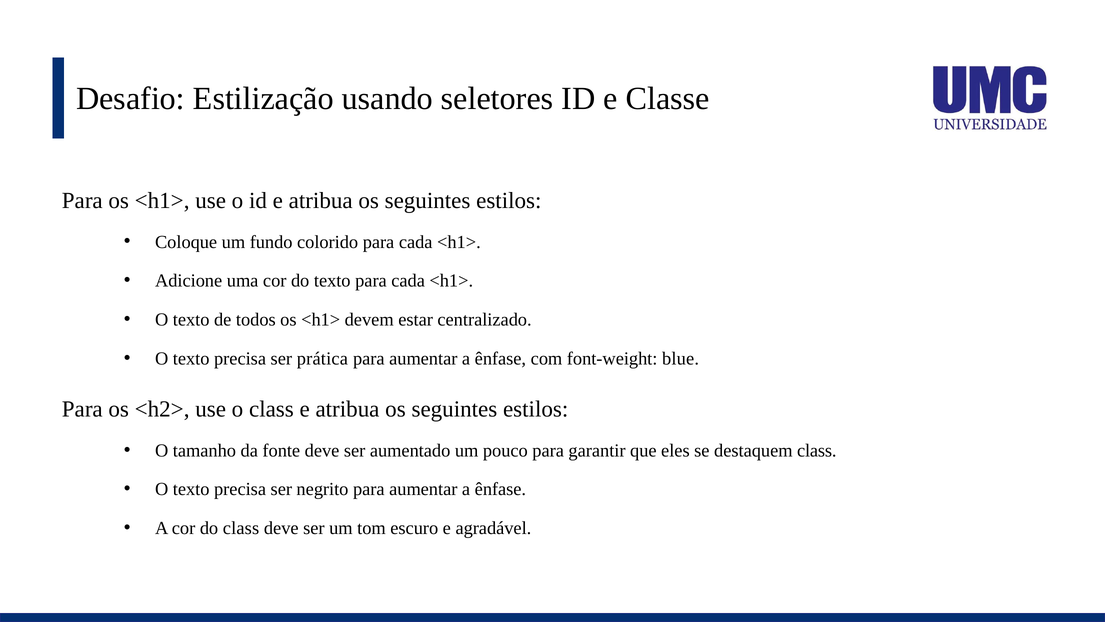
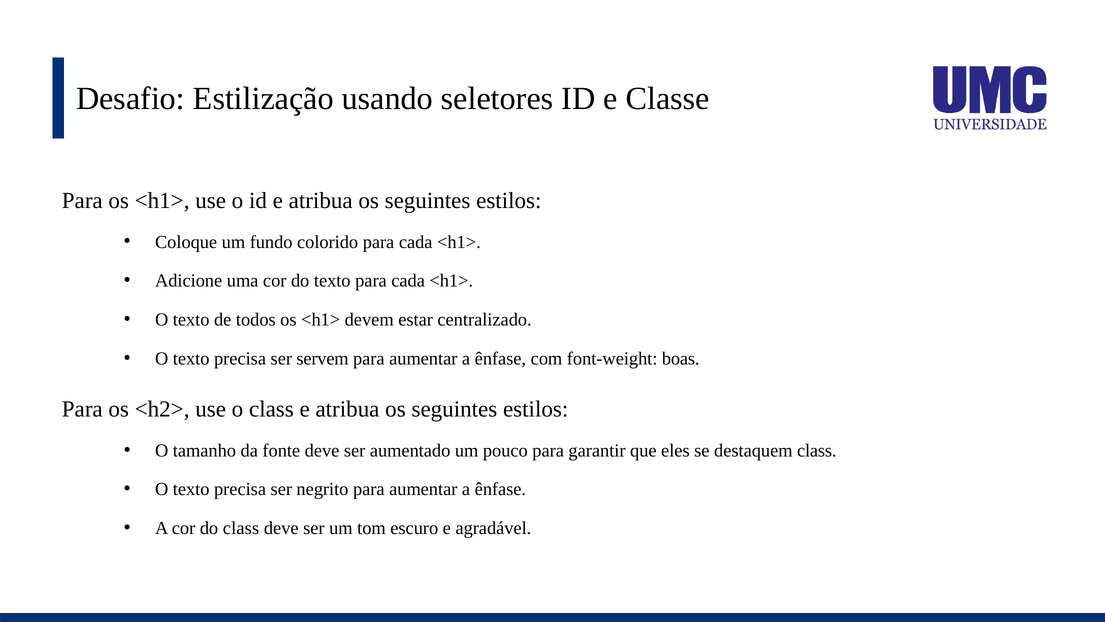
prática: prática -> servem (323, 358)
blue: blue -> boas (681, 358)
